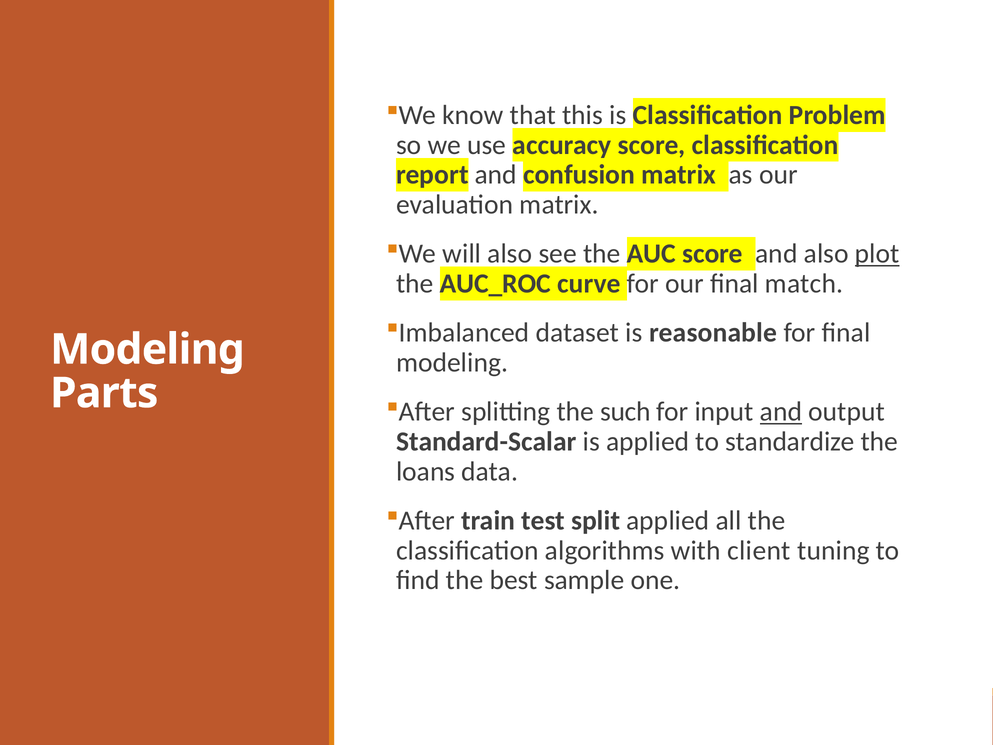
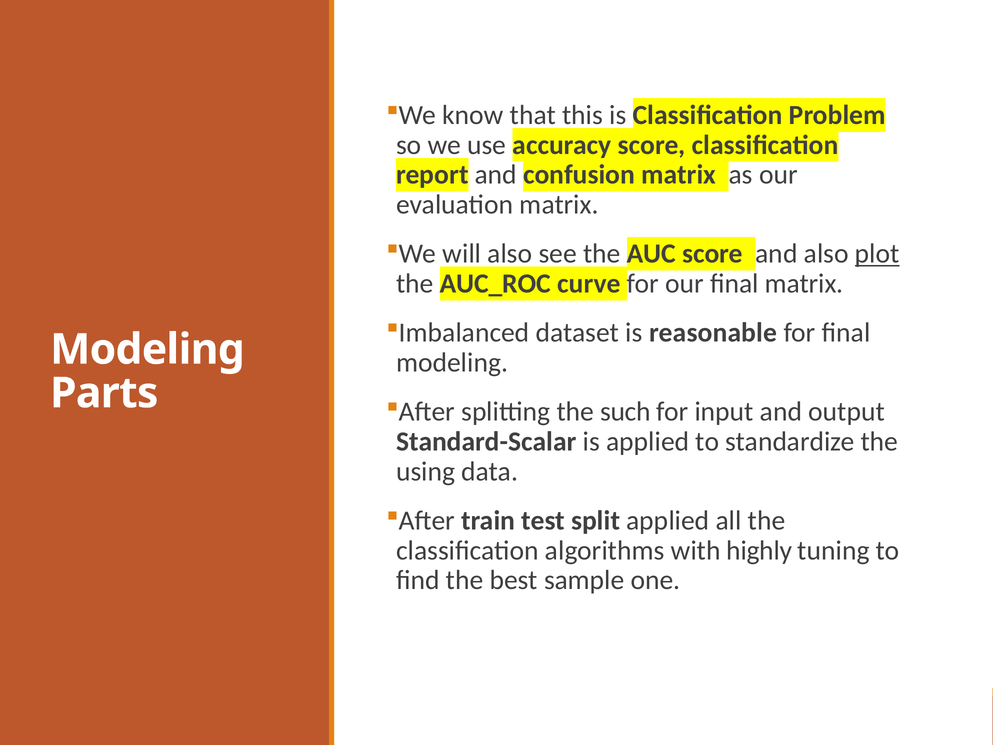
final match: match -> matrix (804, 284)
and underline: present -> none (781, 412)
loans: loans -> using (426, 471)
client: client -> highly (759, 550)
